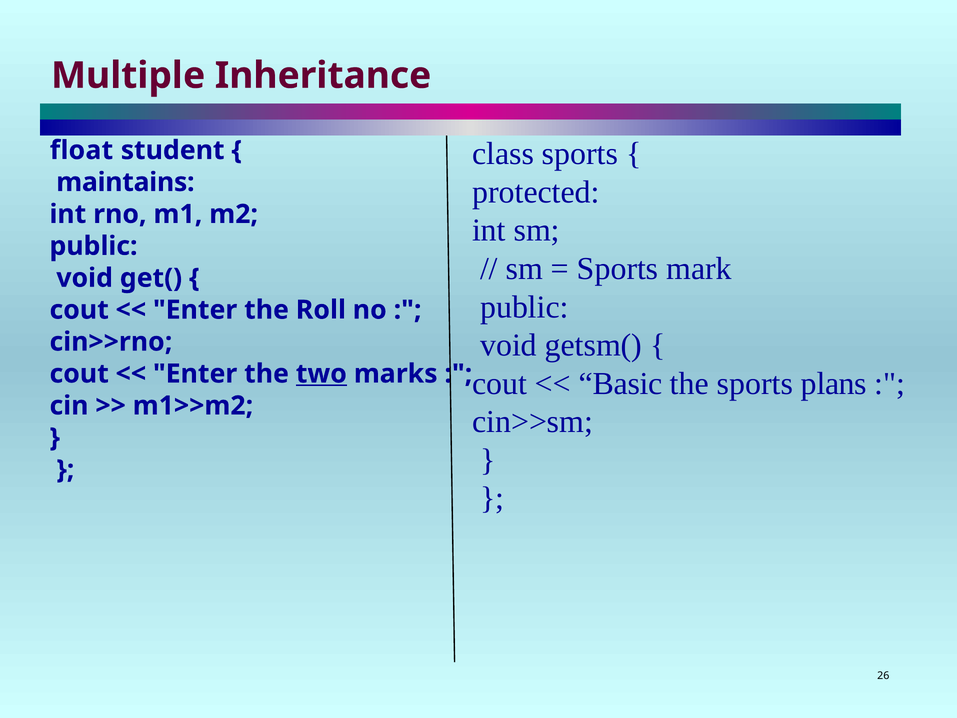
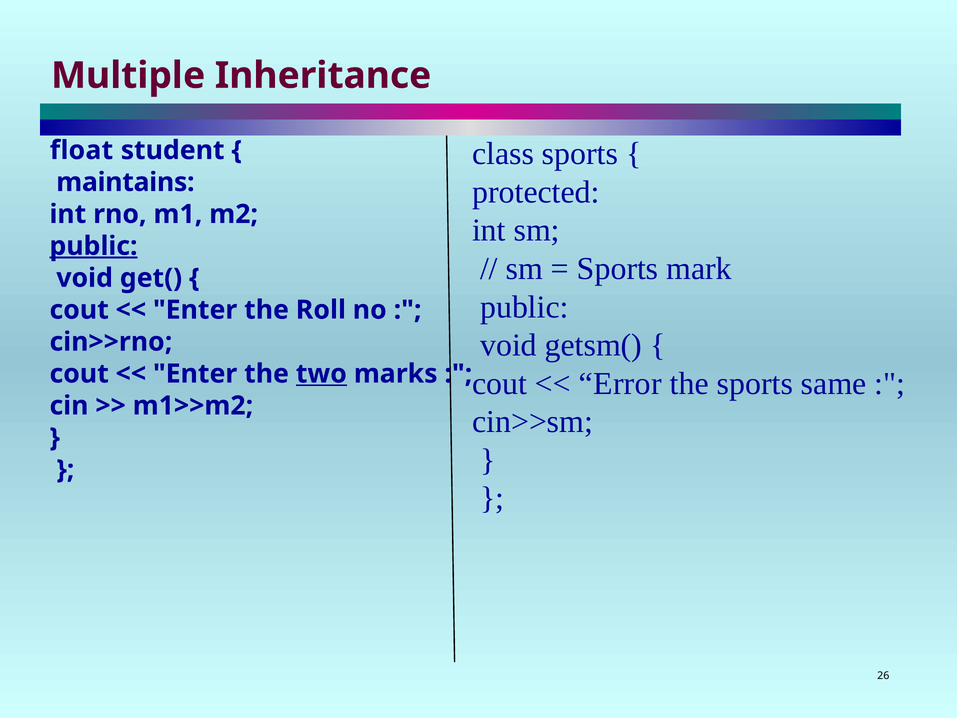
public underline: none -> present (93, 246)
Basic: Basic -> Error (620, 383)
plans: plans -> same (834, 383)
